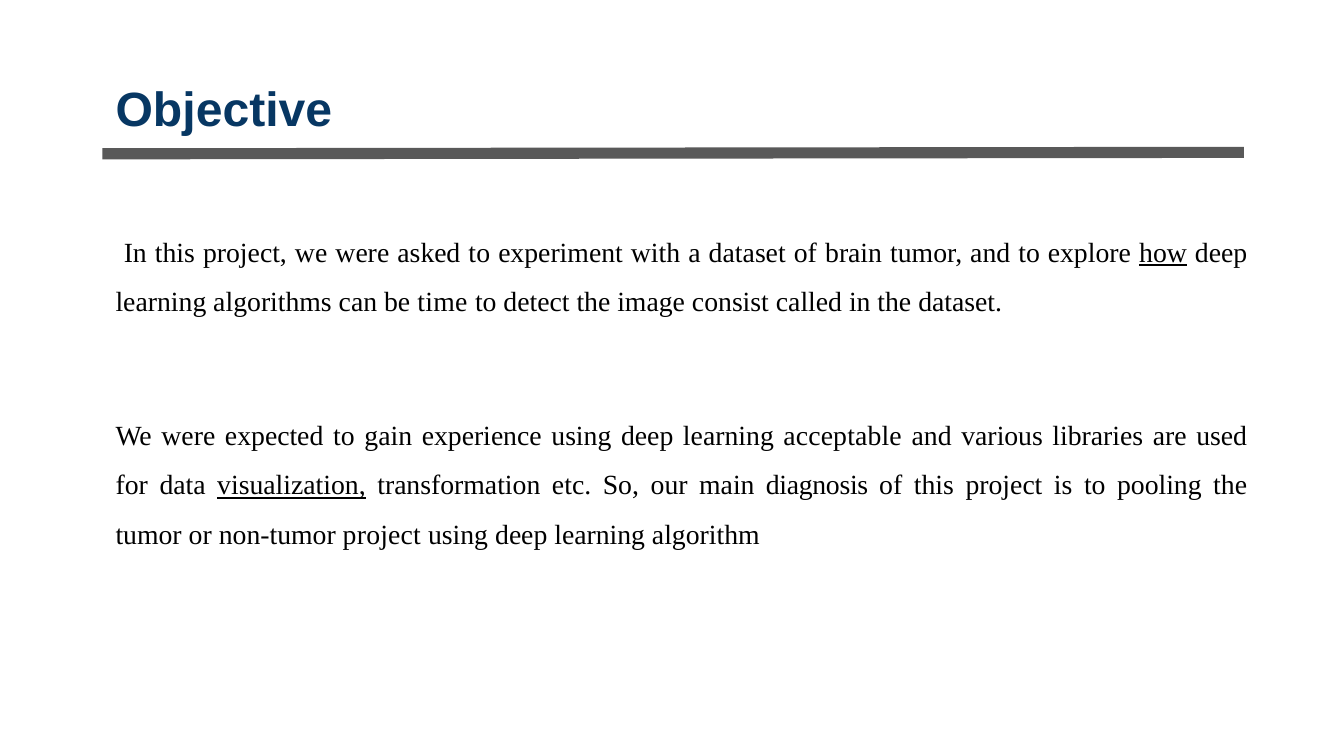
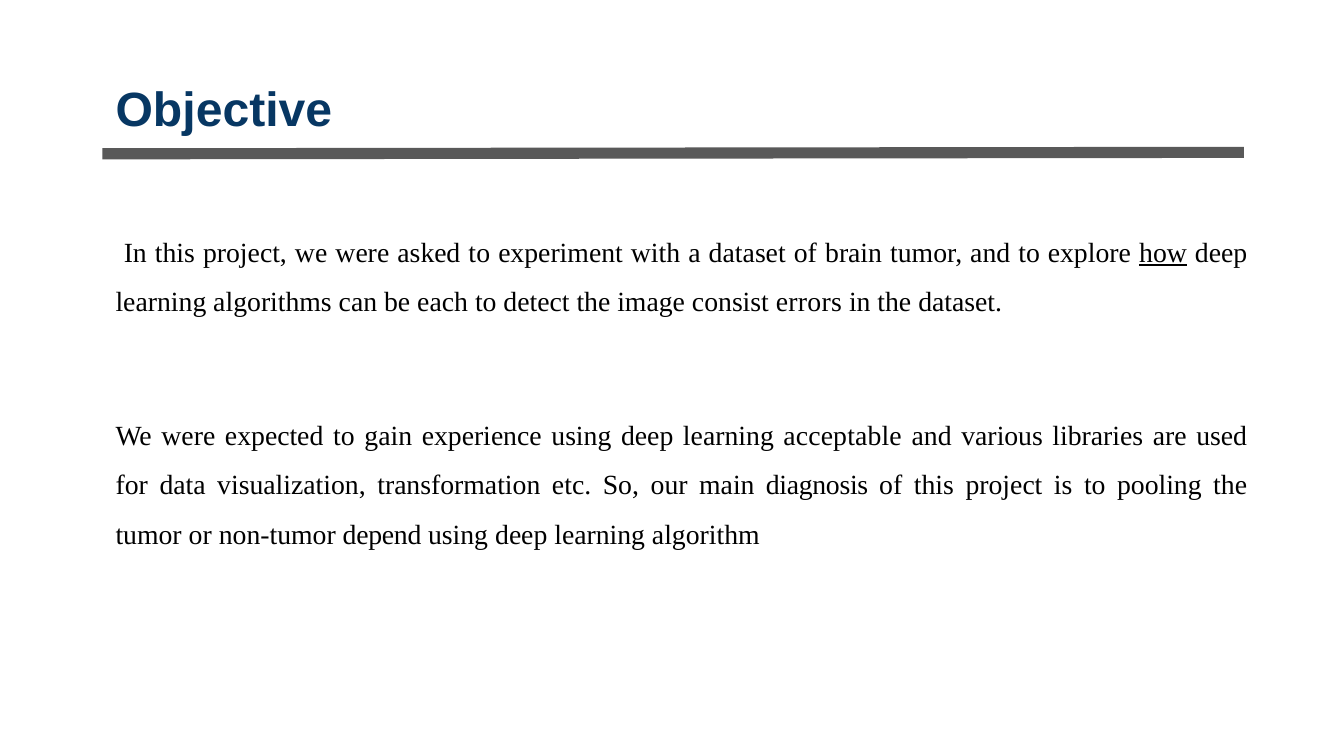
time: time -> each (443, 303)
called: called -> errors (809, 303)
visualization underline: present -> none (291, 486)
non-tumor project: project -> depend (382, 536)
